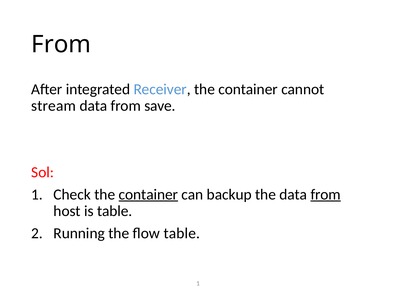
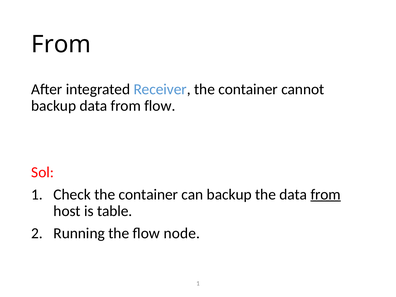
stream: stream -> backup (54, 106)
from save: save -> flow (160, 106)
container underline: present -> none (148, 194)
flow table: table -> node (182, 233)
